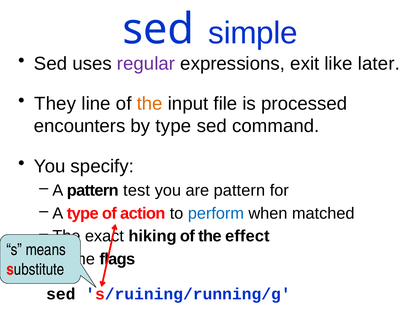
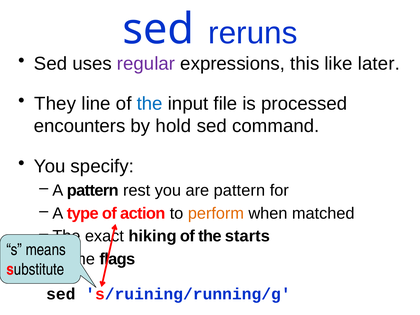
simple: simple -> reruns (253, 33)
exit: exit -> this (305, 64)
the colour: orange -> blue (150, 104)
by type: type -> hold (173, 126)
test: test -> rest (137, 190)
perform colour: blue -> orange (216, 213)
effect: effect -> starts (247, 236)
